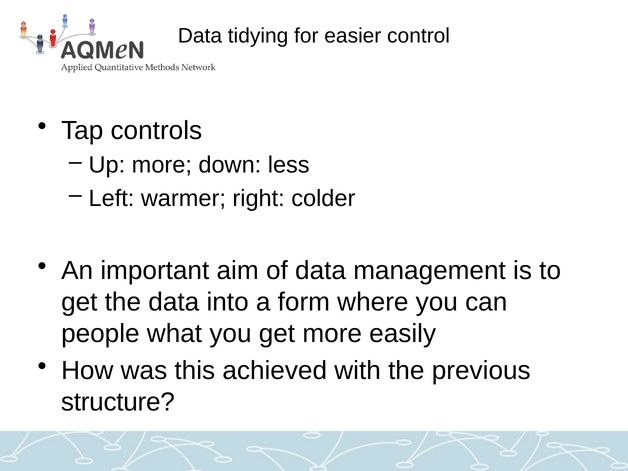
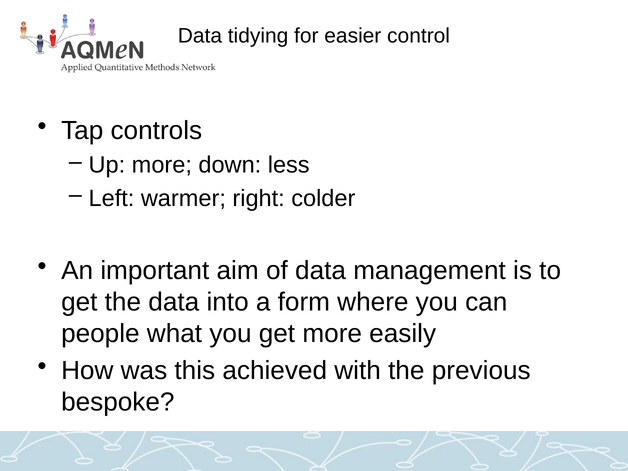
structure: structure -> bespoke (118, 402)
